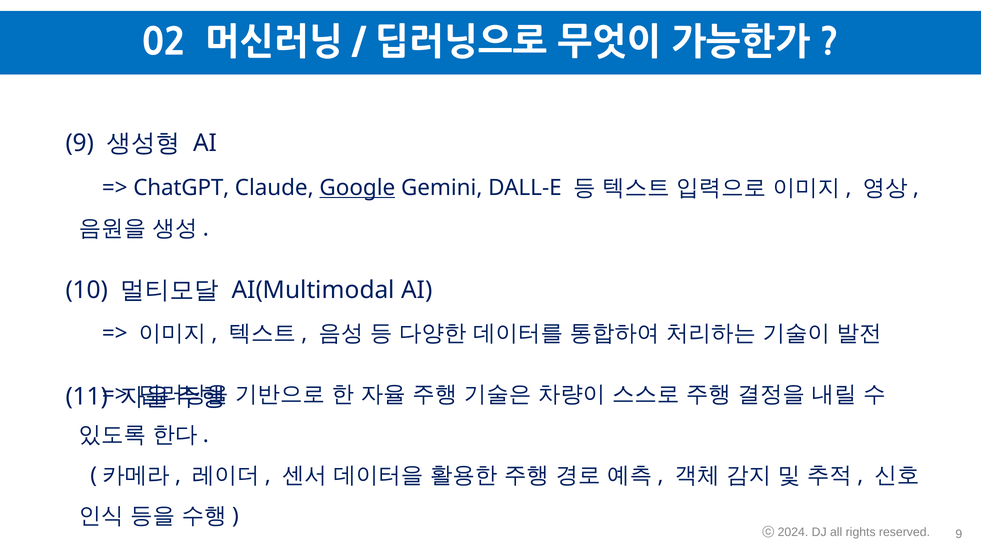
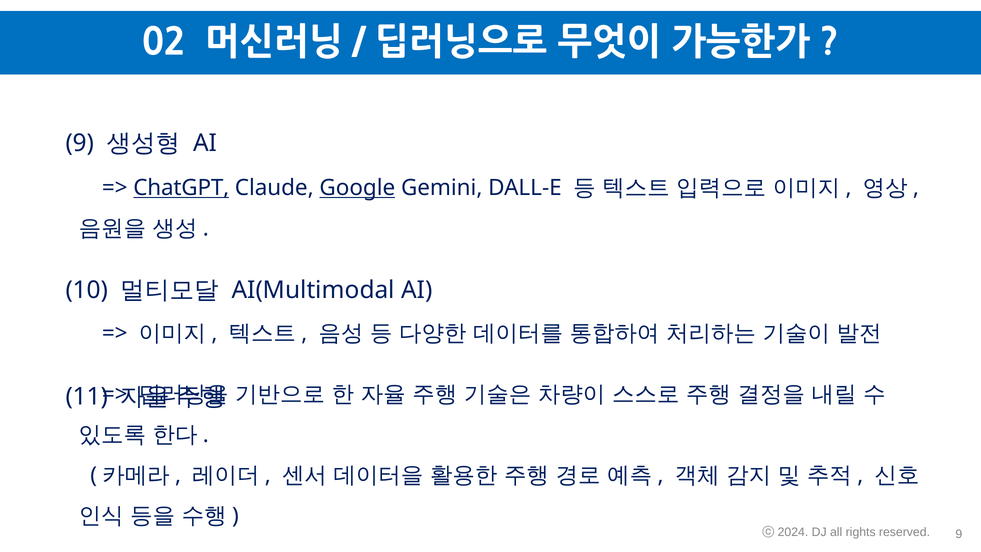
ChatGPT underline: none -> present (181, 188)
